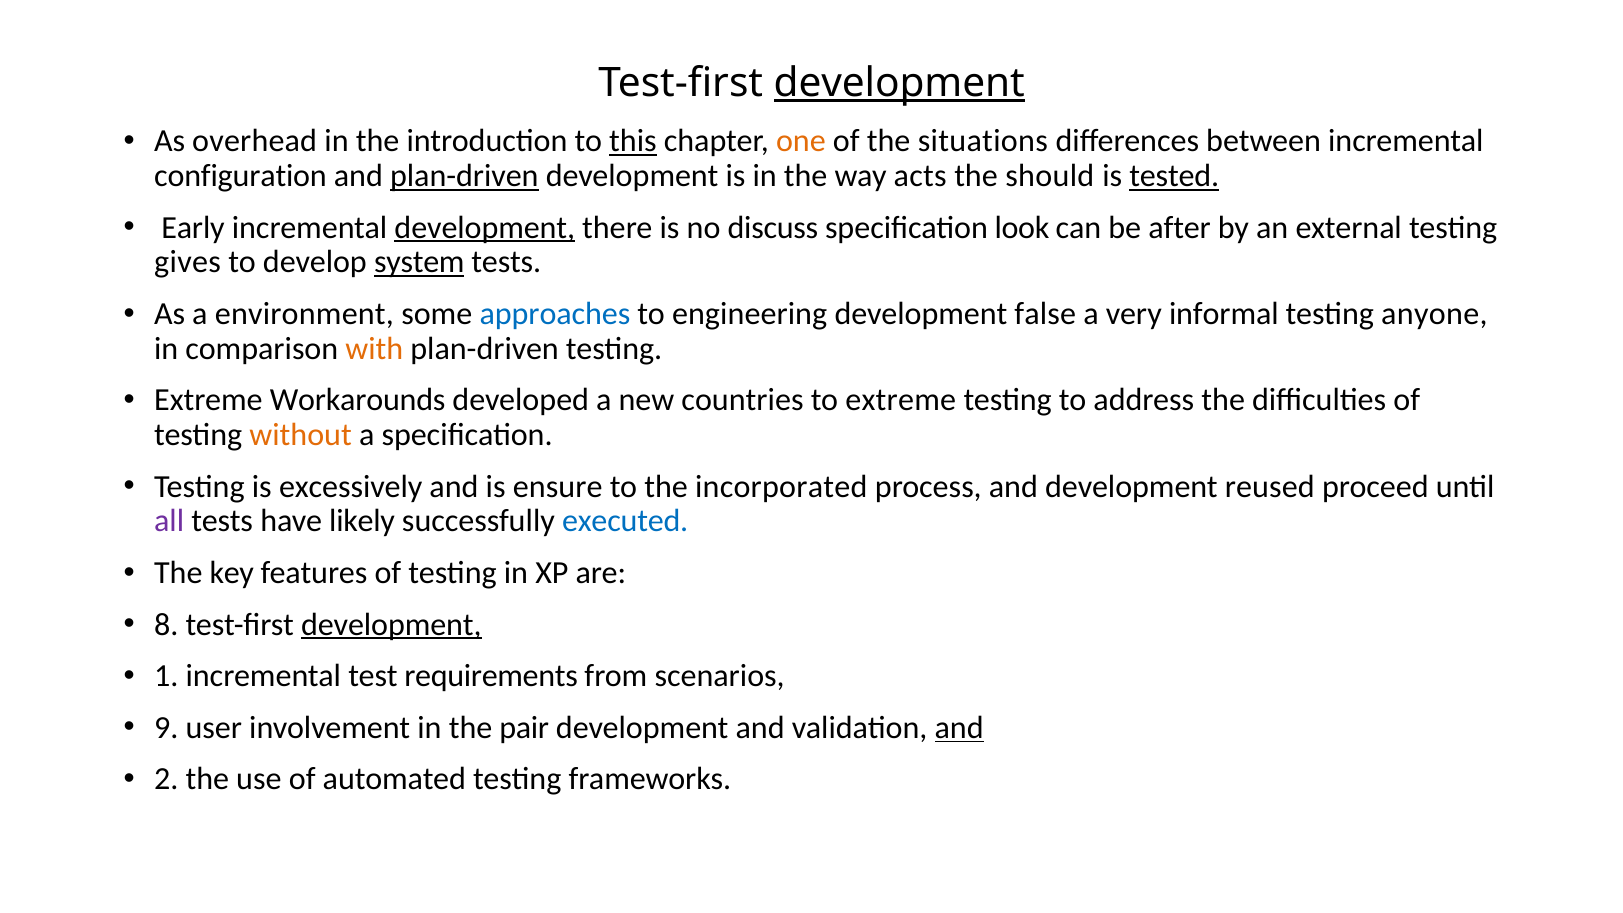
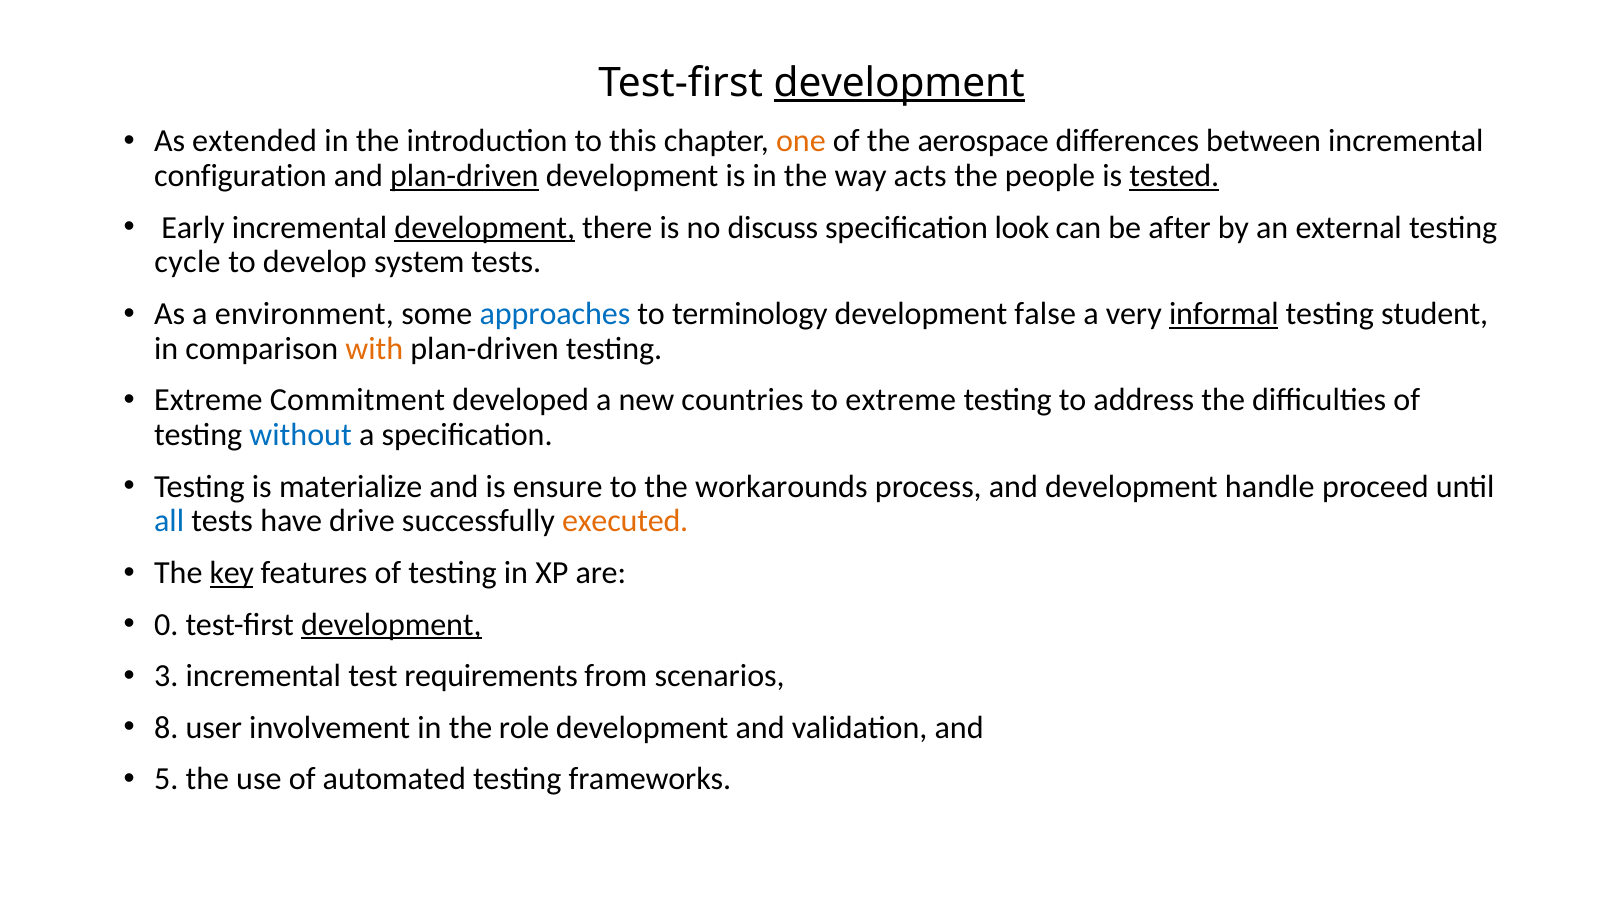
overhead: overhead -> extended (255, 141)
this underline: present -> none (633, 141)
situations: situations -> aerospace (983, 141)
should: should -> people (1050, 176)
gives: gives -> cycle (188, 262)
system underline: present -> none (419, 262)
engineering: engineering -> terminology (750, 314)
informal underline: none -> present (1224, 314)
anyone: anyone -> student (1435, 314)
Workarounds: Workarounds -> Commitment (357, 400)
without colour: orange -> blue (301, 435)
excessively: excessively -> materialize (351, 486)
incorporated: incorporated -> workarounds (781, 486)
reused: reused -> handle (1270, 486)
all colour: purple -> blue (169, 521)
likely: likely -> drive (362, 521)
executed colour: blue -> orange (625, 521)
key underline: none -> present (232, 573)
8: 8 -> 0 (166, 624)
1: 1 -> 3 (166, 676)
9: 9 -> 8 (166, 728)
pair: pair -> role (524, 728)
and underline: present -> none (959, 728)
2: 2 -> 5 (166, 779)
